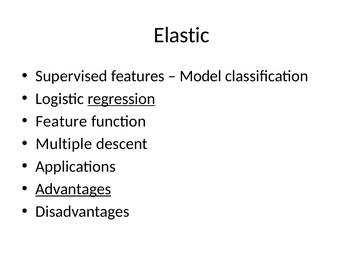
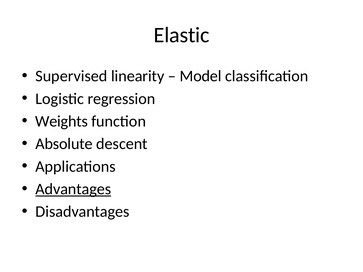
features: features -> linearity (138, 76)
regression underline: present -> none (121, 99)
Feature: Feature -> Weights (62, 121)
Multiple: Multiple -> Absolute (64, 144)
